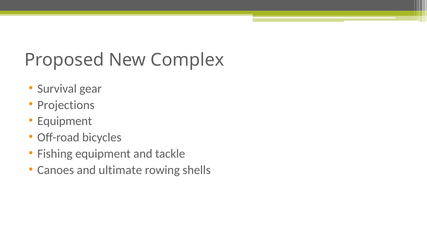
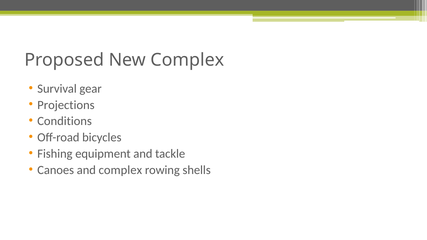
Equipment: Equipment -> Conditions (65, 121)
and ultimate: ultimate -> complex (120, 170)
